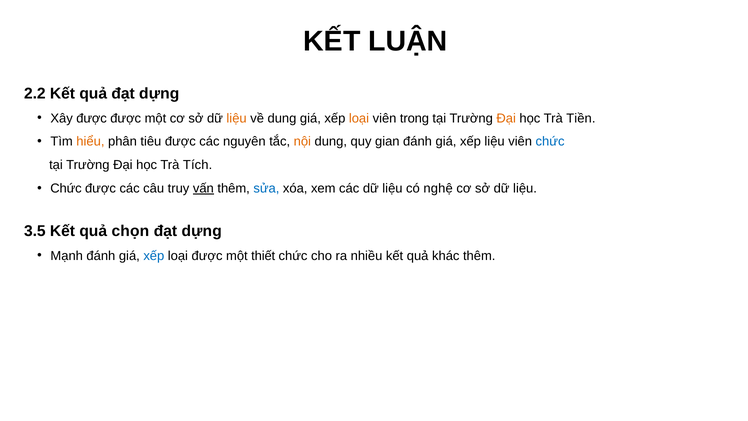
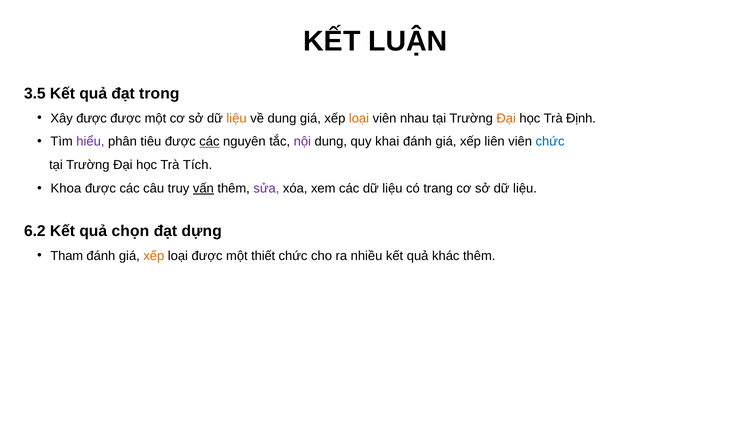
2.2: 2.2 -> 3.5 (35, 93)
quả đạt dựng: dựng -> trong (159, 93)
trong: trong -> nhau (414, 118)
Tiền: Tiền -> Định (581, 118)
hiểu colour: orange -> purple (90, 142)
các underline: none -> present (209, 142)
nội colour: orange -> purple (302, 142)
gian: gian -> khai (387, 142)
xếp liệu: liệu -> liên (495, 142)
Chức: Chức -> Khoa (66, 188)
sửa colour: blue -> purple (266, 188)
nghệ: nghệ -> trang (438, 188)
3.5: 3.5 -> 6.2 (35, 231)
Mạnh: Mạnh -> Tham (67, 256)
xếp colour: blue -> orange (154, 256)
